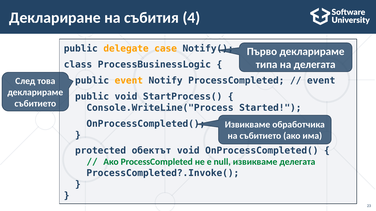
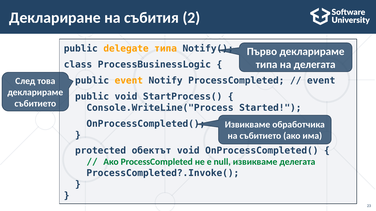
4: 4 -> 2 (191, 18)
delegate case: case -> типа (166, 49)
